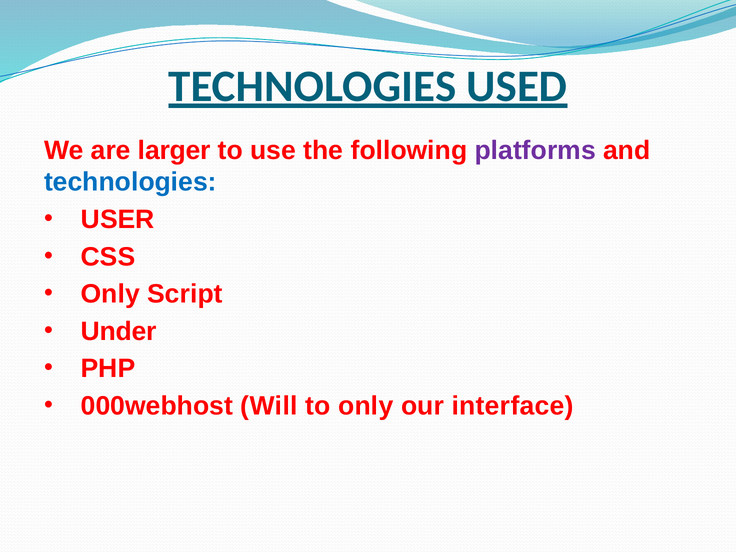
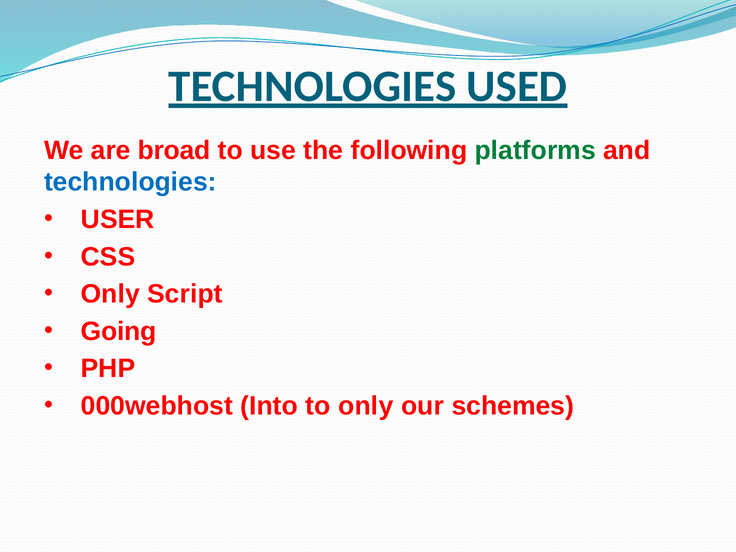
larger: larger -> broad (174, 150)
platforms colour: purple -> green (535, 150)
Under: Under -> Going (119, 331)
Will: Will -> Into (269, 406)
interface: interface -> schemes (513, 406)
